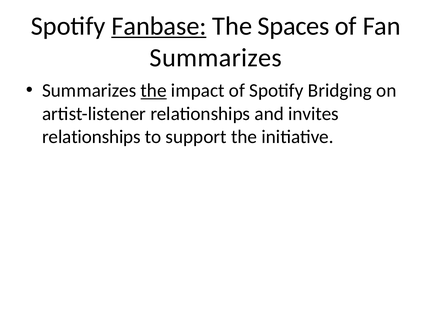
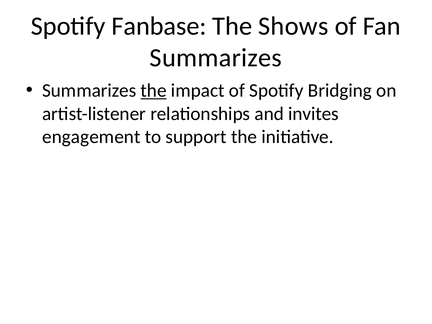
Fanbase underline: present -> none (159, 26)
Spaces: Spaces -> Shows (293, 26)
relationships: relationships -> engagement (91, 137)
